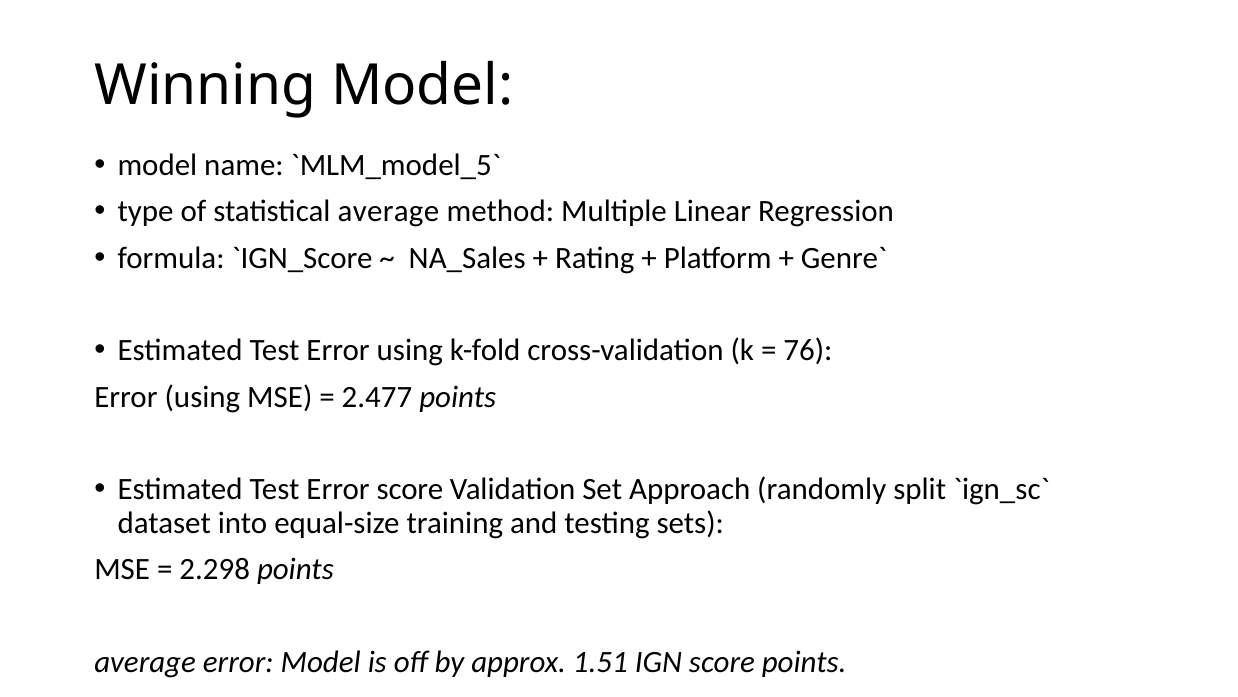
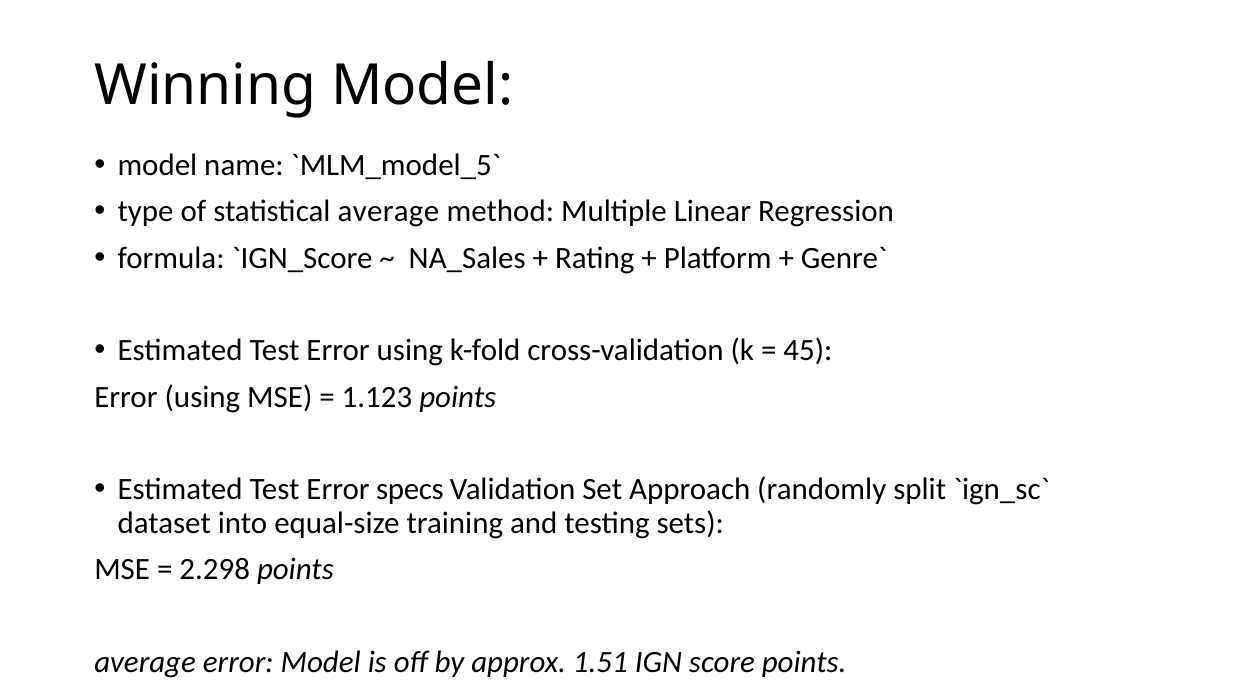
76: 76 -> 45 (808, 350)
2.477: 2.477 -> 1.123 (377, 396)
Error score: score -> specs (410, 489)
